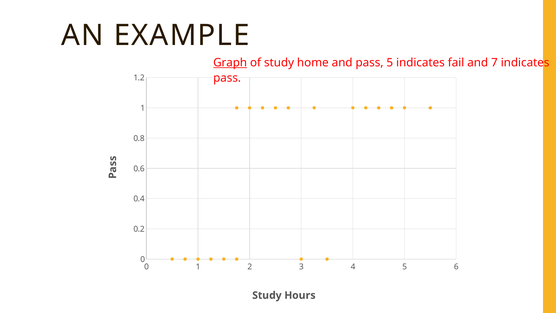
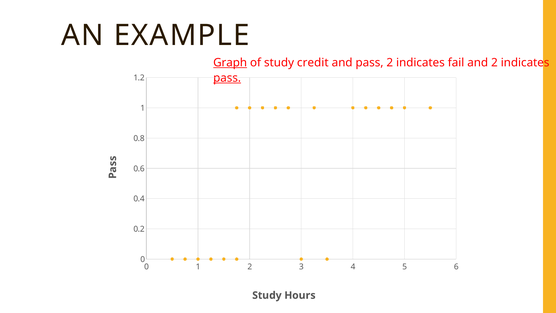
home: home -> credit (313, 63)
pass 5: 5 -> 2 (390, 63)
and 7: 7 -> 2 (494, 63)
pass underline: none -> present (227, 78)
